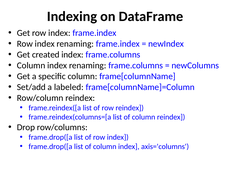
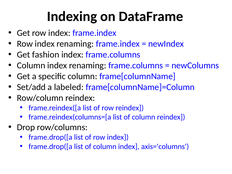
created: created -> fashion (46, 55)
